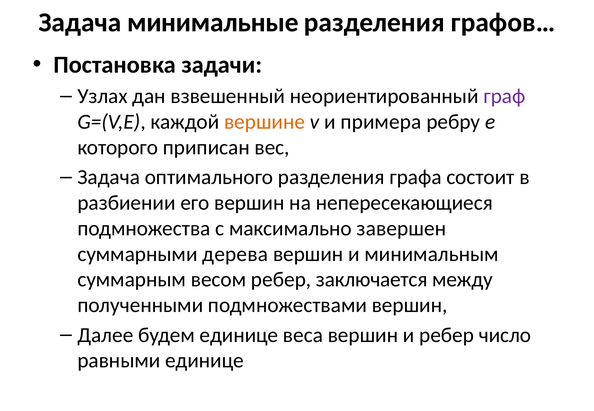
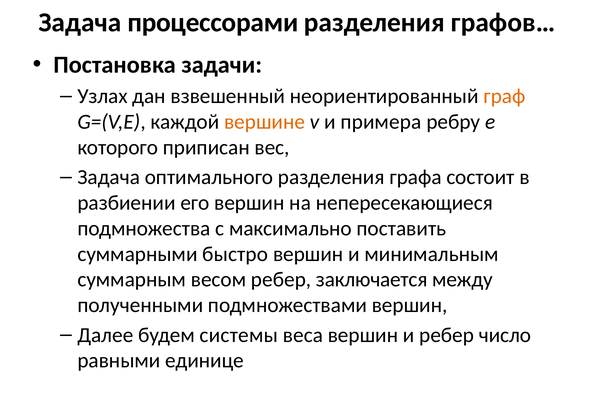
минимальные: минимальные -> процессорами (213, 22)
граф colour: purple -> orange (504, 96)
завершен: завершен -> поставить (401, 229)
дерева: дерева -> быстро (235, 254)
будем единице: единице -> системы (239, 335)
